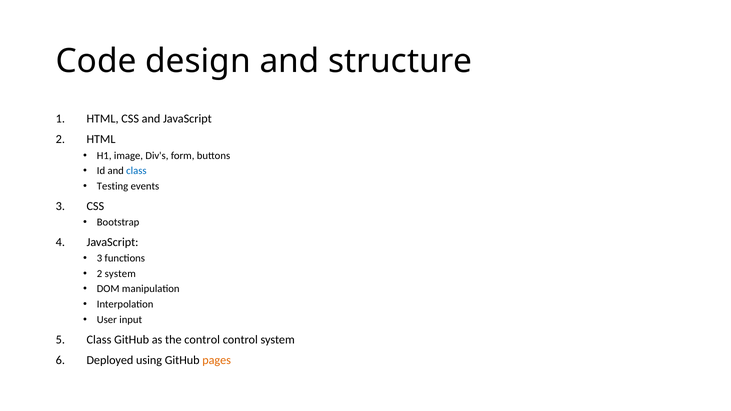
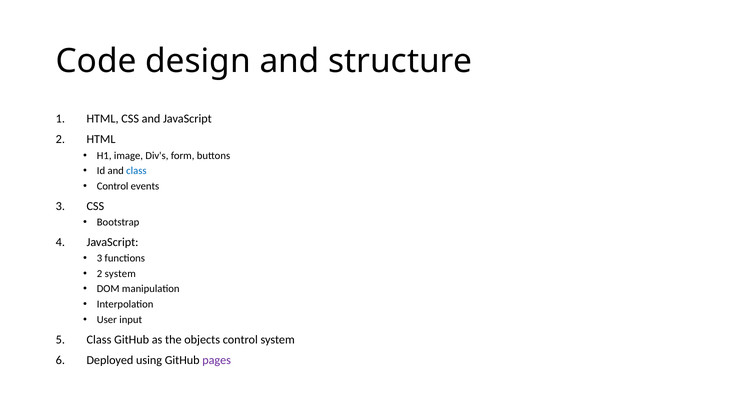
Testing: Testing -> Control (113, 186)
the control: control -> objects (202, 340)
pages colour: orange -> purple (217, 360)
